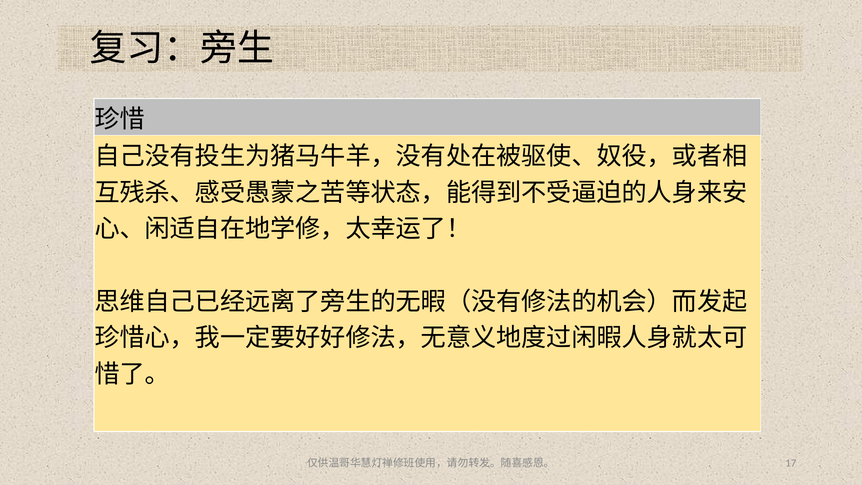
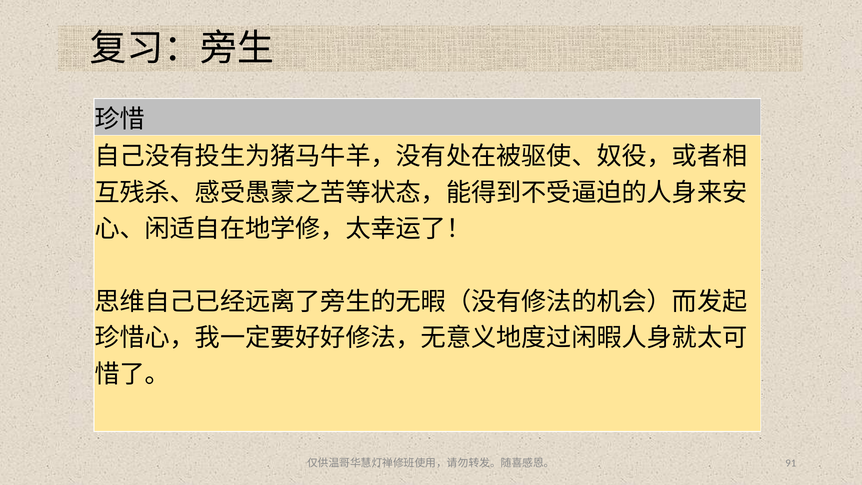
17: 17 -> 91 (791, 463)
